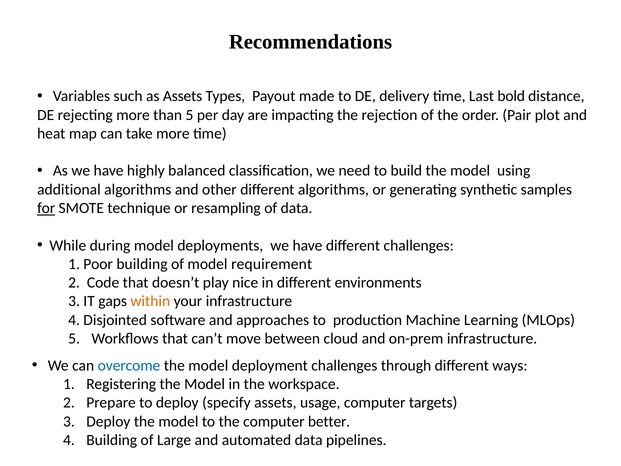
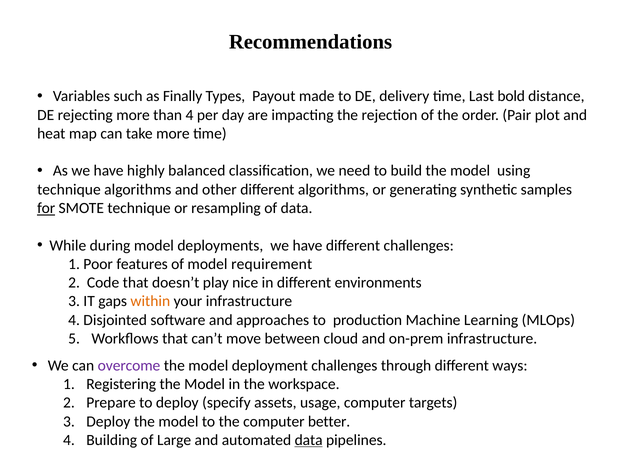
as Assets: Assets -> Finally (183, 96)
than 5: 5 -> 4 (190, 115)
additional: additional -> technique (69, 189)
Poor building: building -> features (142, 264)
overcome colour: blue -> purple (129, 365)
data underline: none -> present (309, 440)
